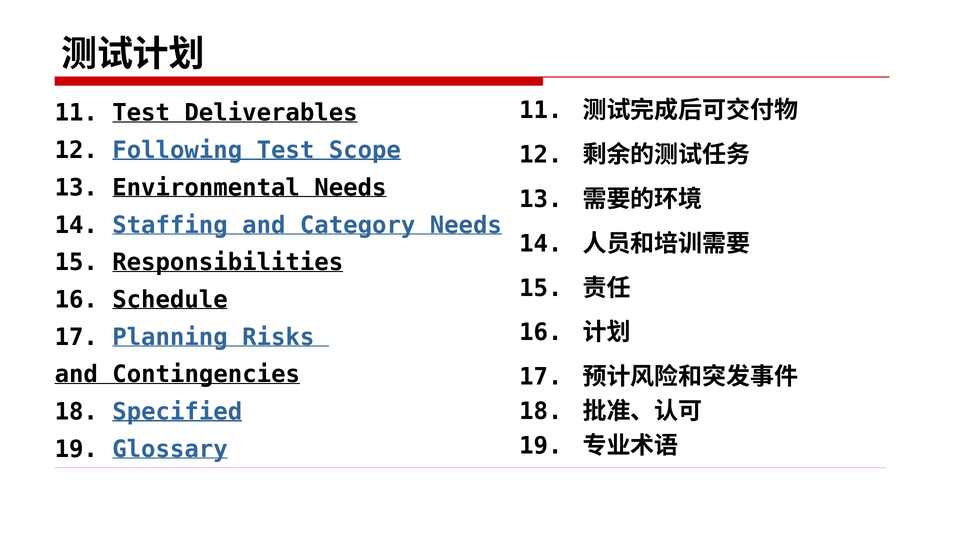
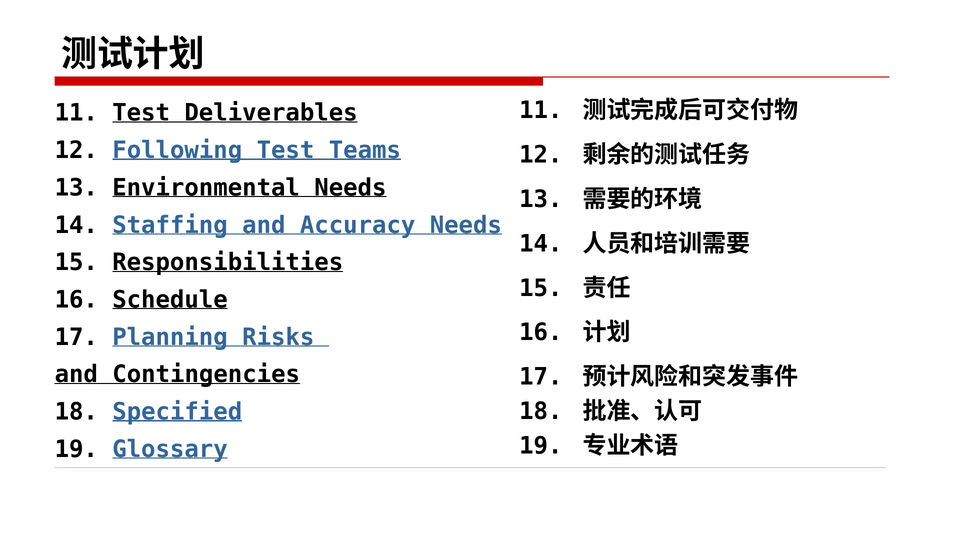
Scope: Scope -> Teams (365, 151)
Category: Category -> Accuracy (358, 225)
